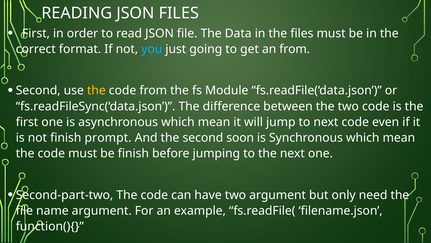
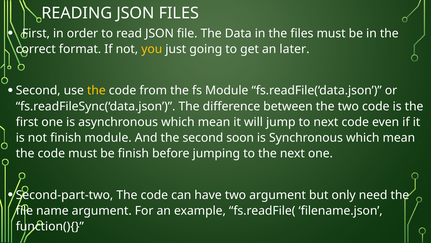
you colour: light blue -> yellow (152, 49)
an from: from -> later (295, 49)
finish prompt: prompt -> module (108, 138)
